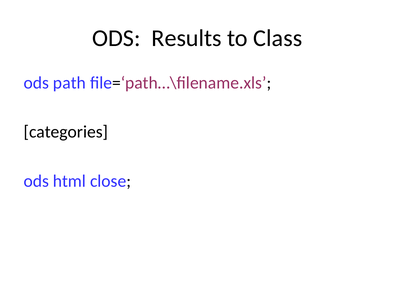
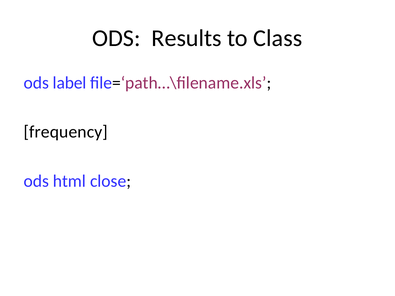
path: path -> label (70, 83)
categories: categories -> frequency (66, 132)
